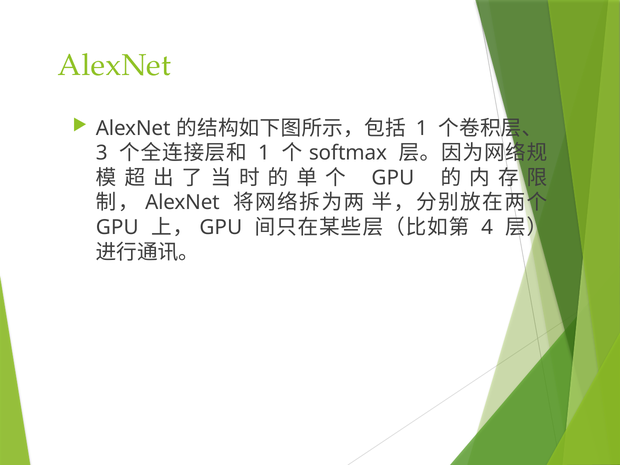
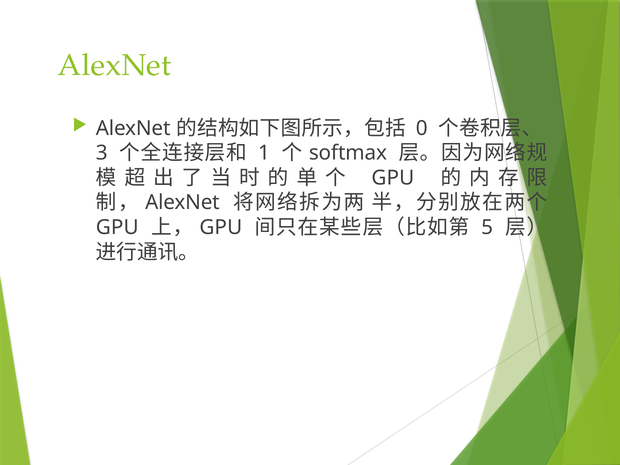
1: 1 -> 0 (422, 128)
4: 4 -> 5 (487, 227)
